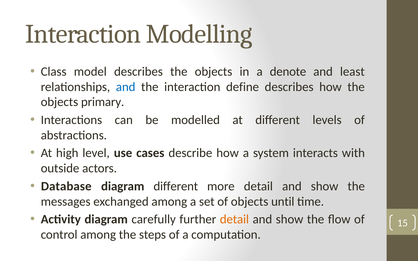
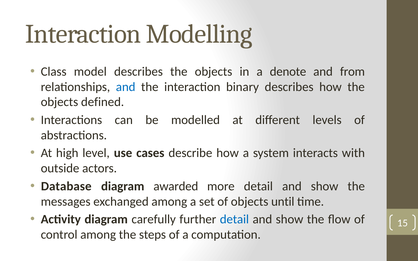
least: least -> from (352, 72)
define: define -> binary (243, 87)
primary: primary -> defined (103, 102)
diagram different: different -> awarded (176, 186)
detail colour: orange -> blue (234, 220)
